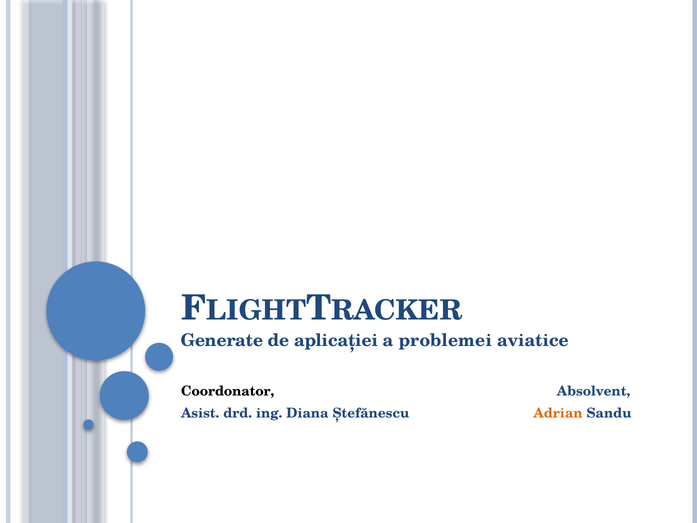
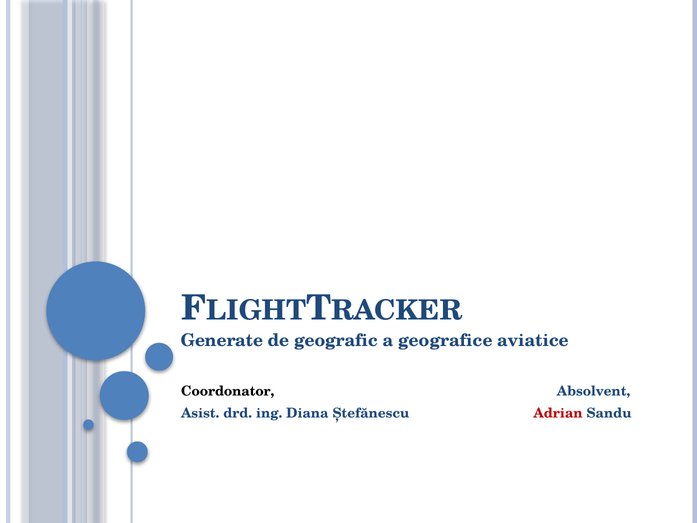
aplicaţiei: aplicaţiei -> geografic (336, 340)
problemei: problemei -> geografice (445, 340)
Adrian colour: orange -> red (558, 413)
